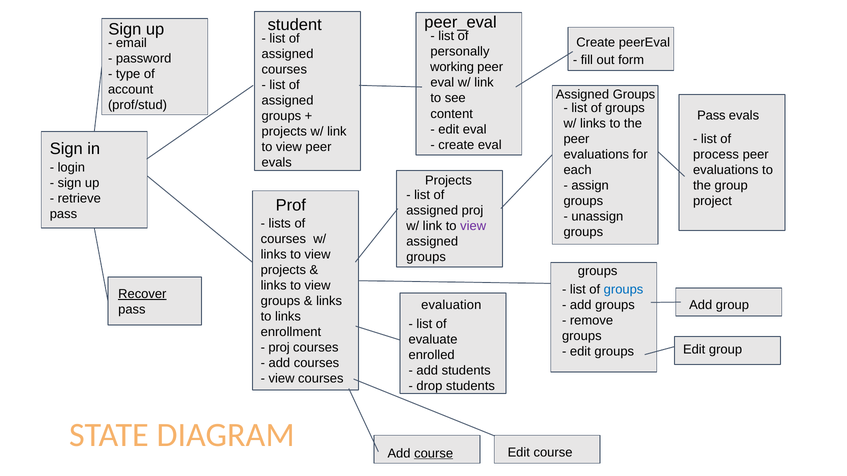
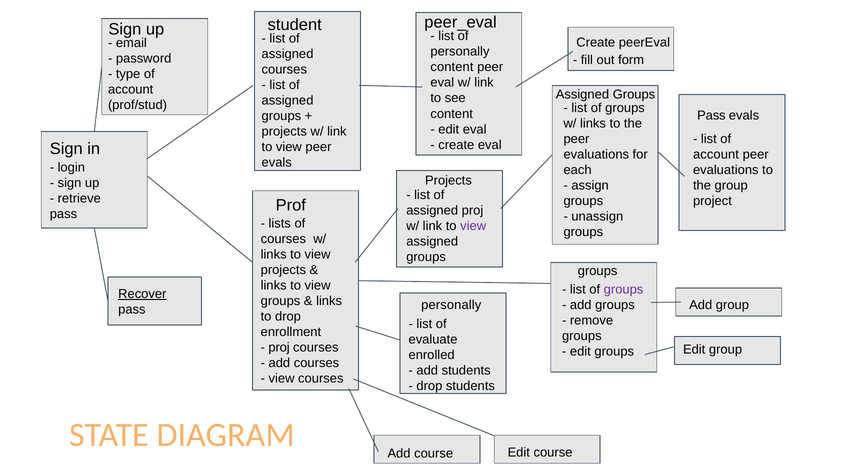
working: working -> content (452, 67)
process: process -> account (716, 154)
groups colour: blue -> purple (624, 290)
evaluation: evaluation -> personally (451, 306)
to links: links -> drop (288, 317)
course underline: present -> none (434, 454)
